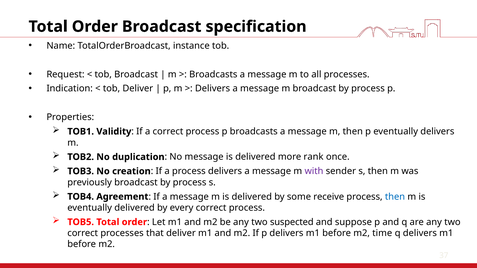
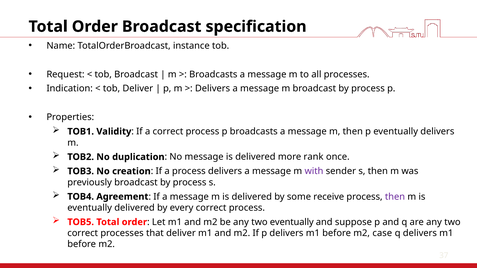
then colour: blue -> purple (395, 197)
two suspected: suspected -> eventually (292, 222)
time: time -> case (382, 233)
